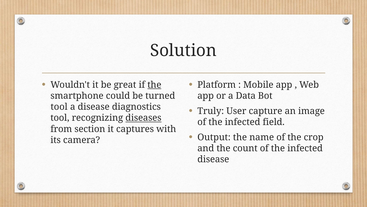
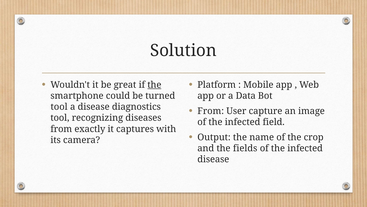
Truly: Truly -> From (211, 111)
diseases underline: present -> none (143, 118)
section: section -> exactly (90, 129)
count: count -> fields (245, 148)
